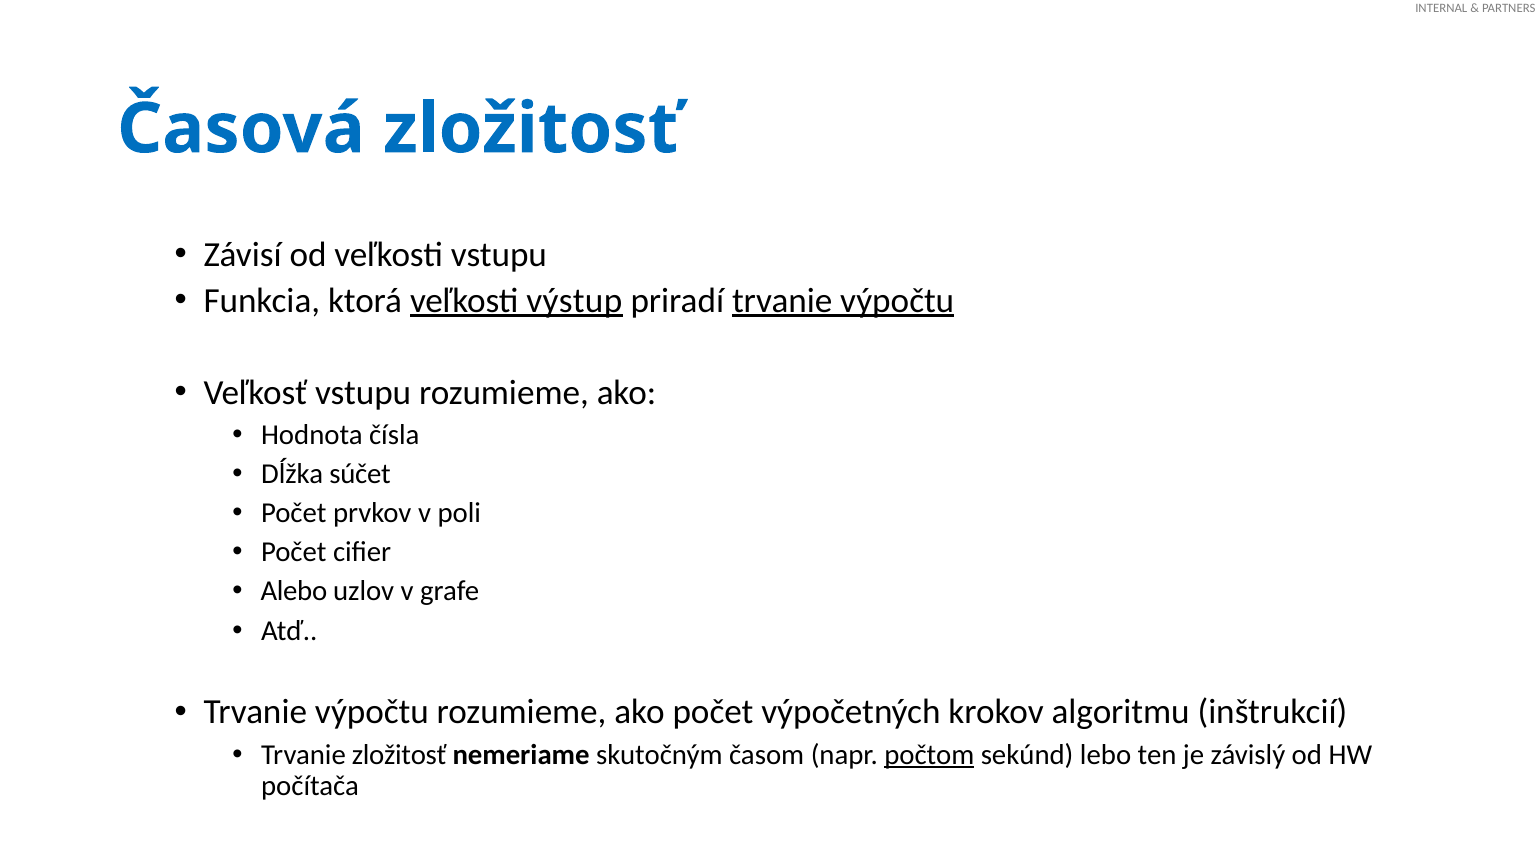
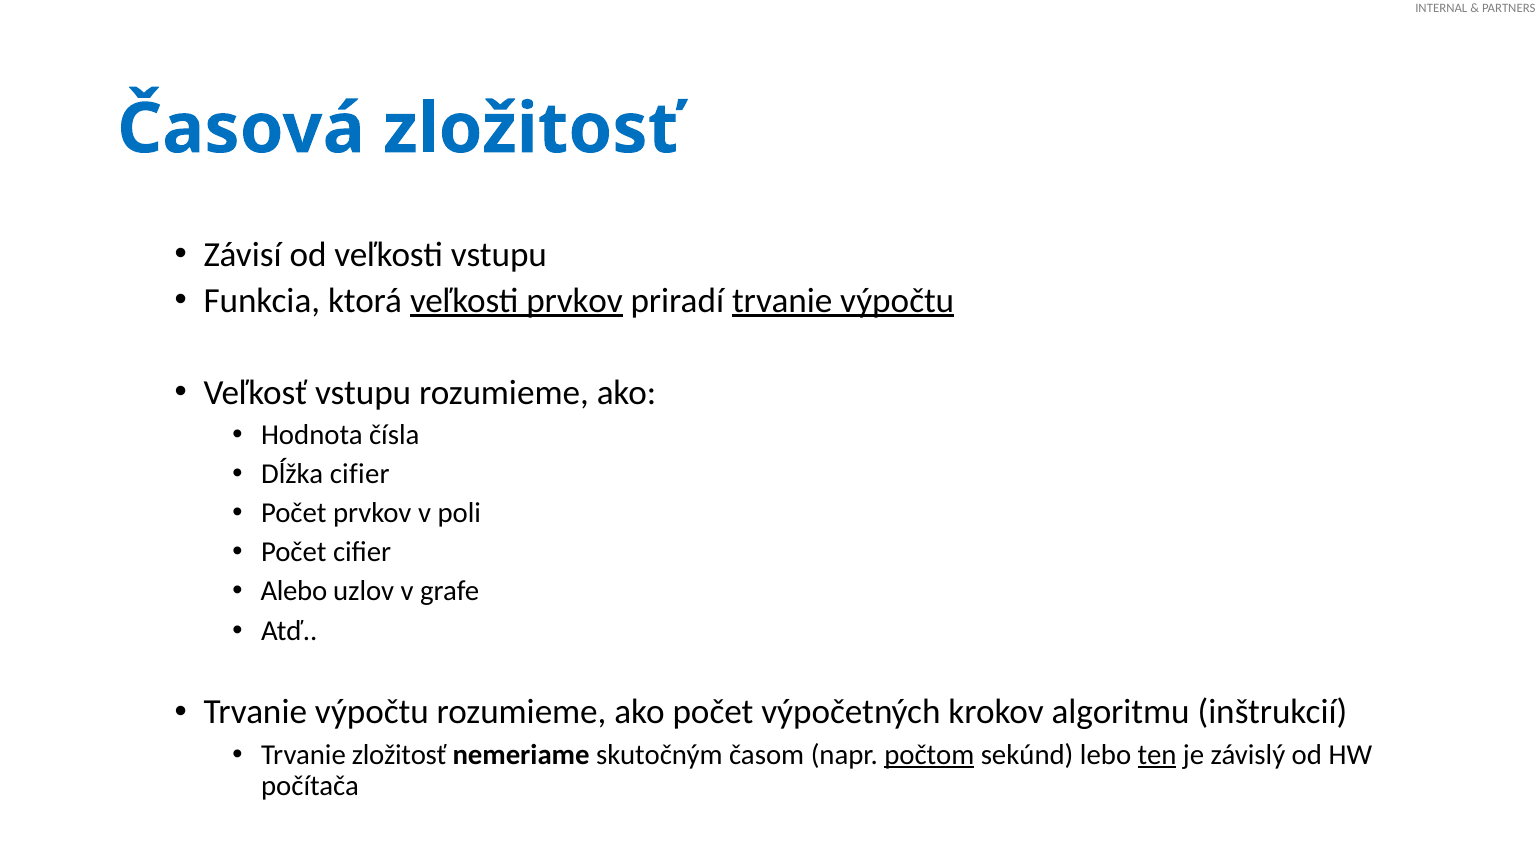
veľkosti výstup: výstup -> prvkov (575, 301)
Dĺžka súčet: súčet -> cifier (360, 474)
ten underline: none -> present (1157, 755)
